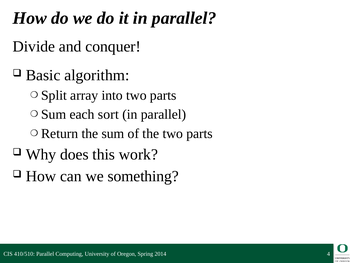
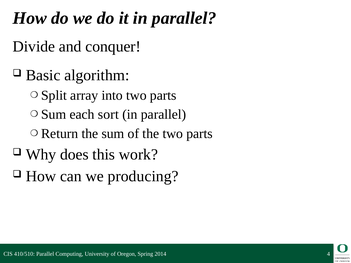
something: something -> producing (143, 176)
